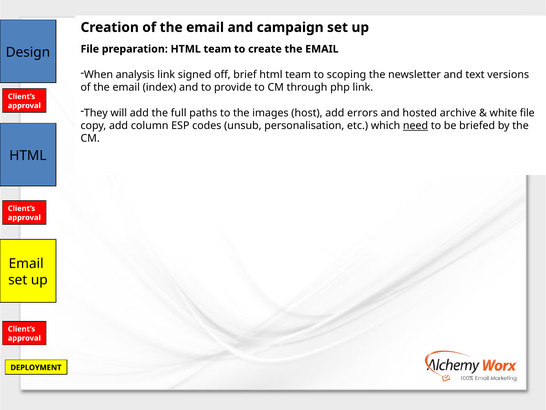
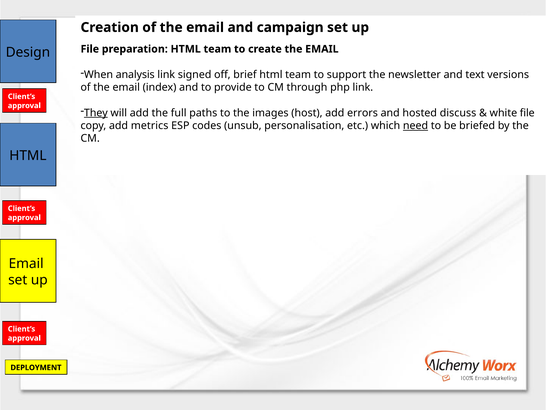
scoping: scoping -> support (346, 74)
They underline: none -> present (96, 113)
archive: archive -> discuss (458, 113)
column: column -> metrics (150, 125)
